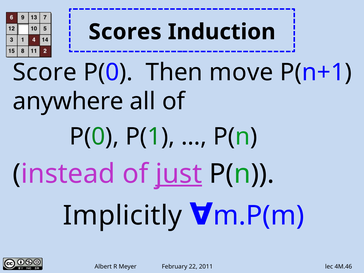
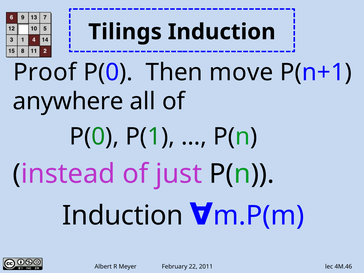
Scores: Scores -> Tilings (125, 32)
Score: Score -> Proof (45, 72)
just underline: present -> none (179, 174)
Implicitly: Implicitly -> Induction (123, 216)
